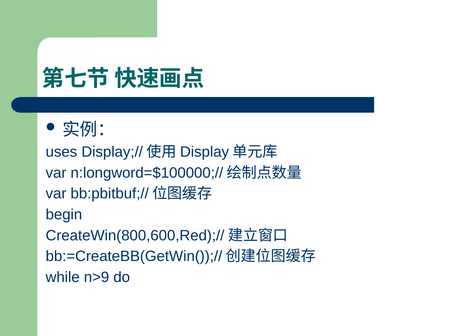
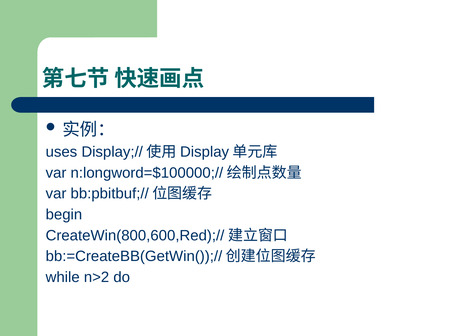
n>9: n>9 -> n>2 (97, 278)
